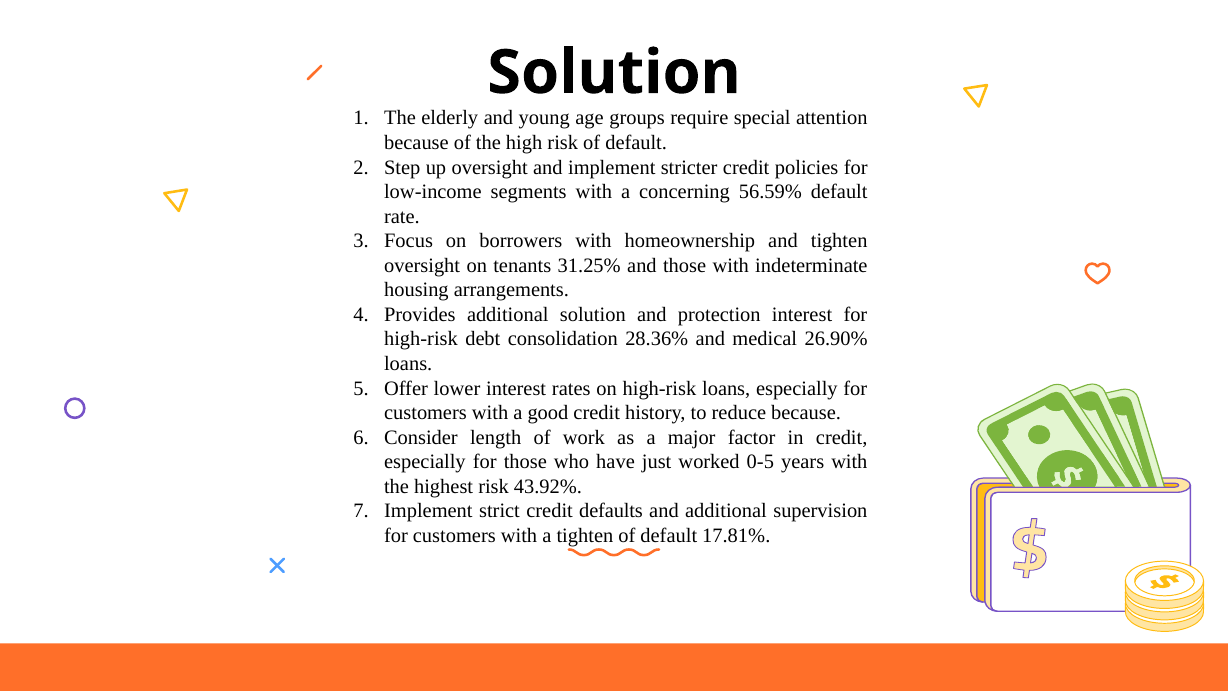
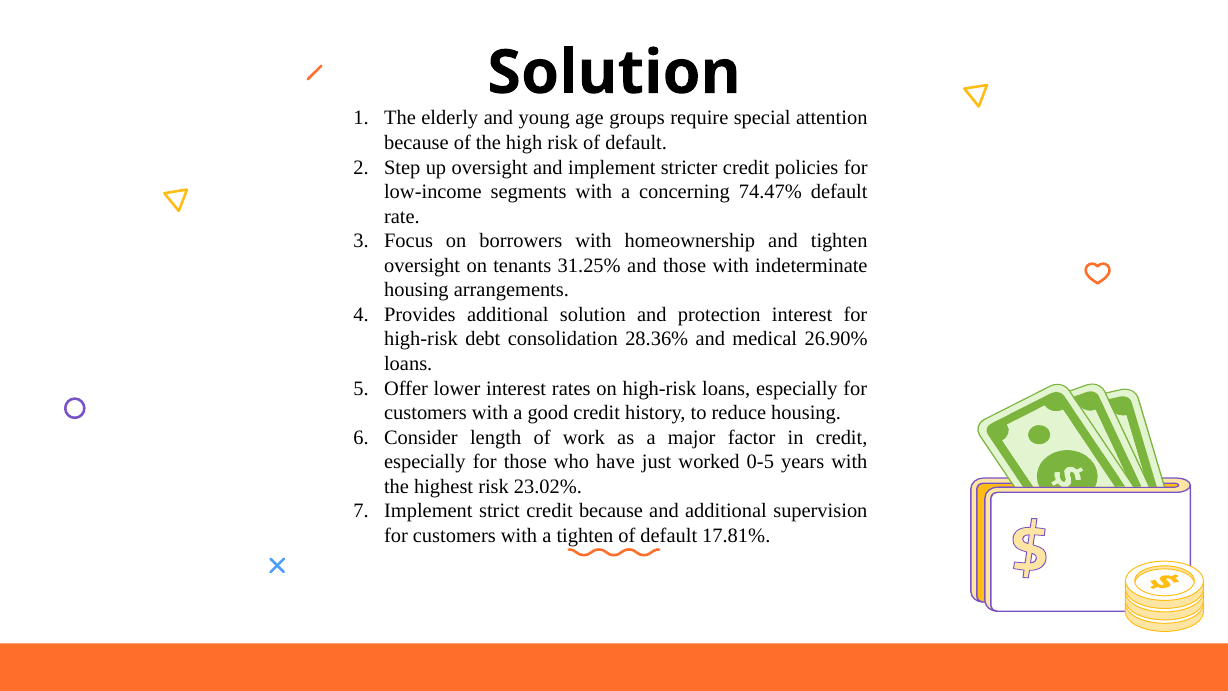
56.59%: 56.59% -> 74.47% (770, 192)
reduce because: because -> housing (806, 413)
43.92%: 43.92% -> 23.02% (548, 486)
credit defaults: defaults -> because (611, 511)
